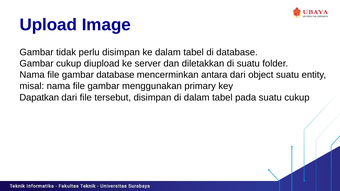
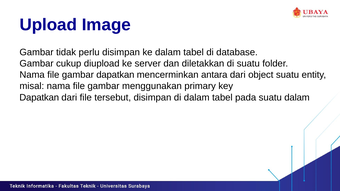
gambar database: database -> dapatkan (115, 75)
suatu cukup: cukup -> dalam (297, 98)
